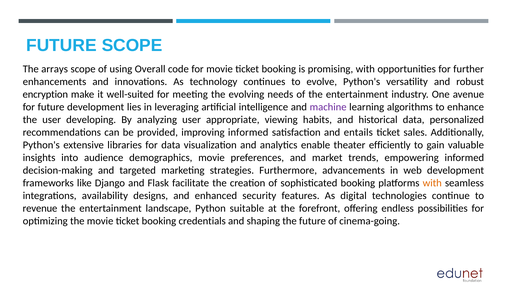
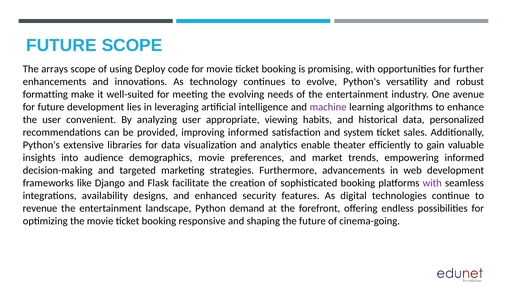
Overall: Overall -> Deploy (150, 69)
encryption: encryption -> formatting (45, 95)
developing: developing -> convenient (91, 120)
entails: entails -> system (358, 133)
with colour: orange -> purple (432, 183)
suitable: suitable -> demand (247, 209)
credentials: credentials -> responsive (202, 221)
